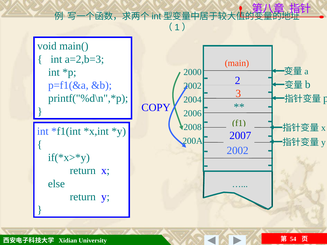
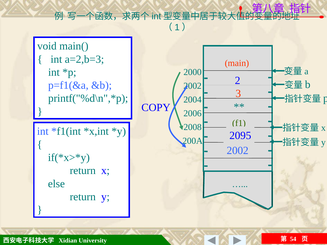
2007: 2007 -> 2095 (240, 136)
